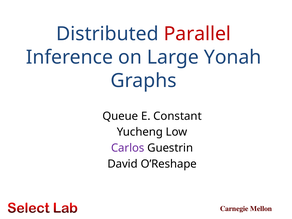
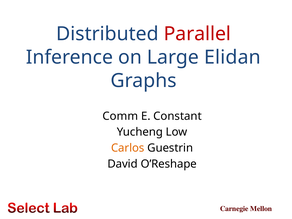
Yonah: Yonah -> Elidan (232, 57)
Queue: Queue -> Comm (120, 116)
Carlos colour: purple -> orange (128, 148)
